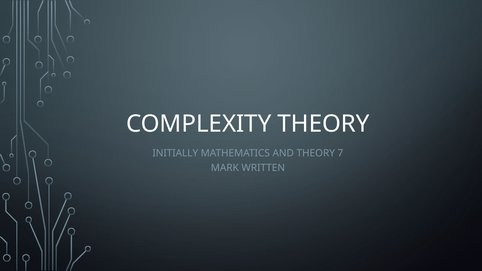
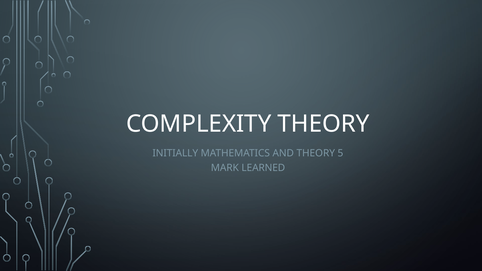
7: 7 -> 5 (340, 153)
WRITTEN: WRITTEN -> LEARNED (263, 168)
